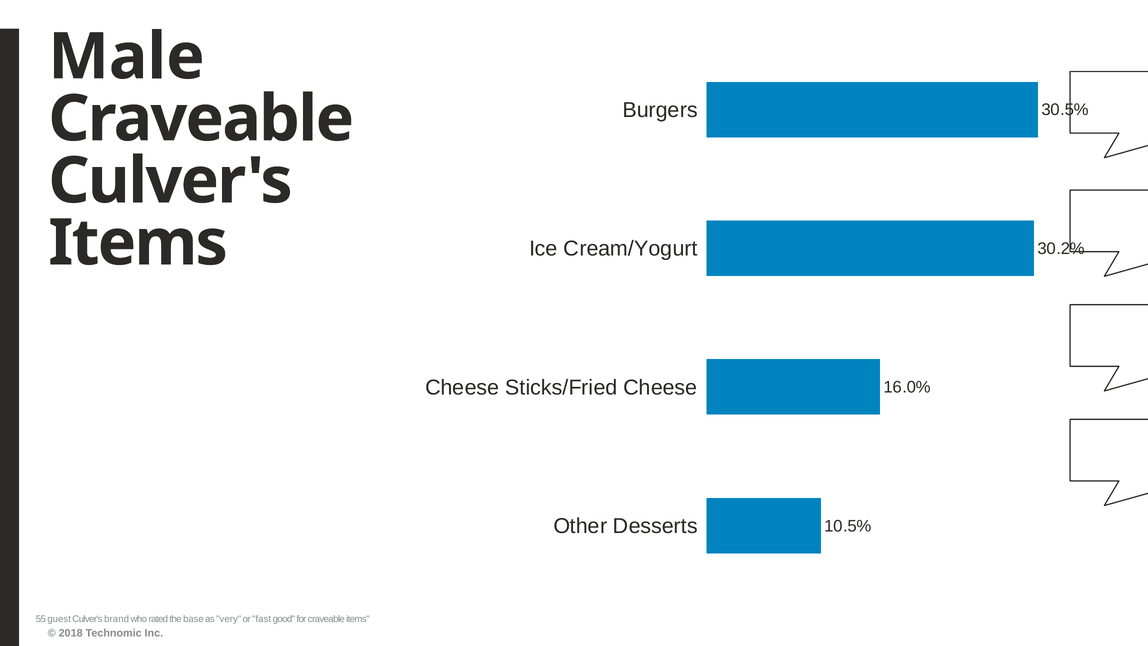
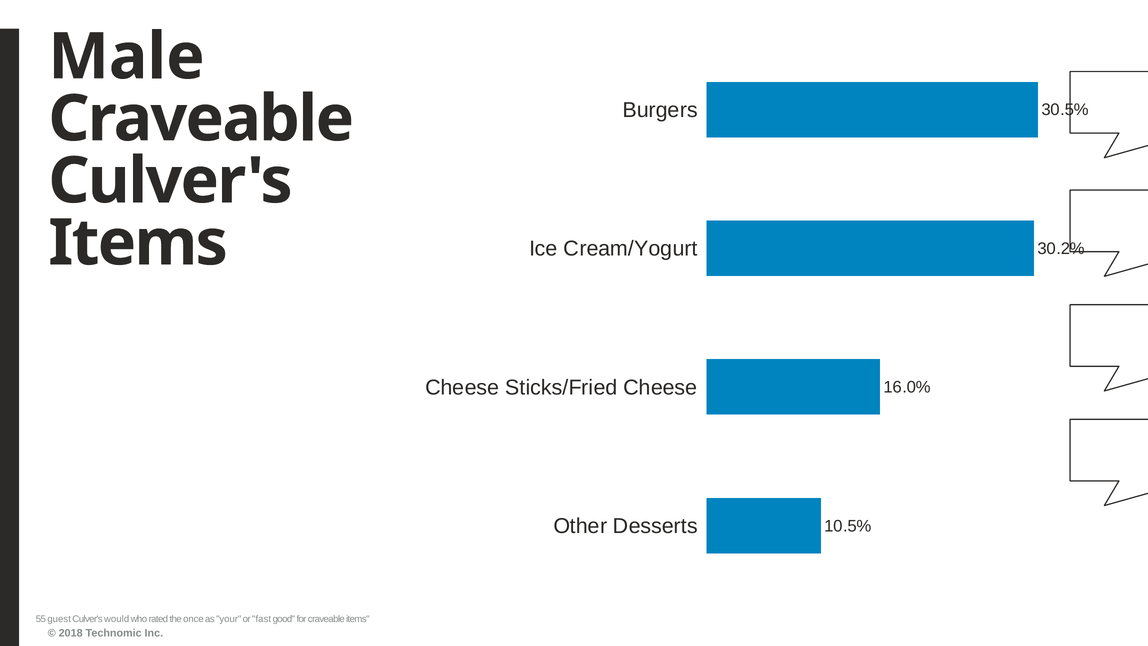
brand: brand -> would (117, 619)
base: base -> once (193, 619)
very: very -> your (229, 619)
